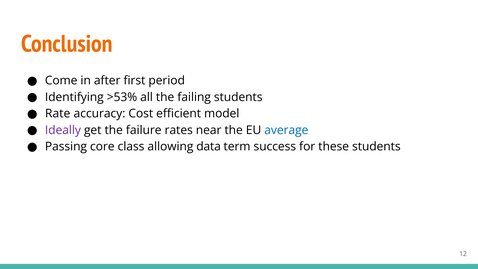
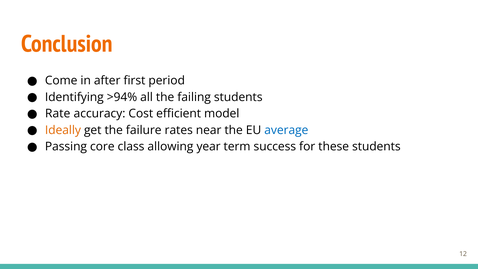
>53%: >53% -> >94% (122, 97)
Ideally colour: purple -> orange (63, 130)
data: data -> year (209, 147)
